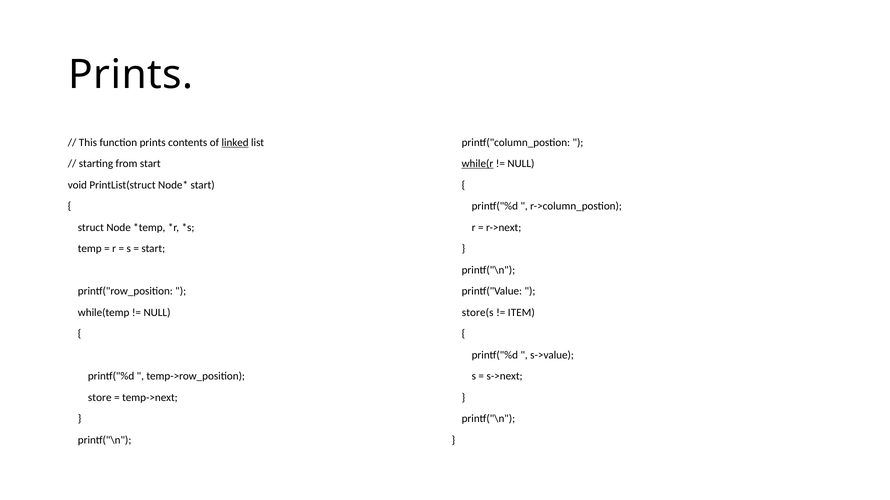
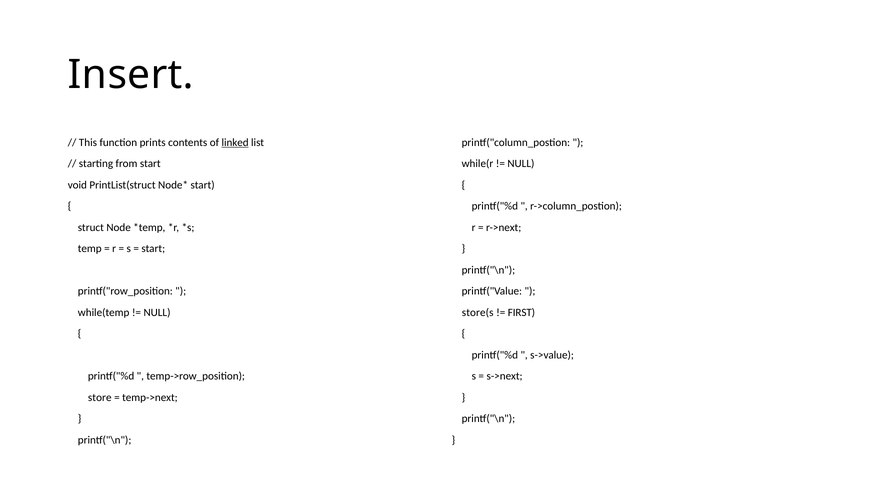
Prints: Prints -> Insert (131, 75)
while(r underline: present -> none (477, 164)
ITEM: ITEM -> FIRST (521, 313)
